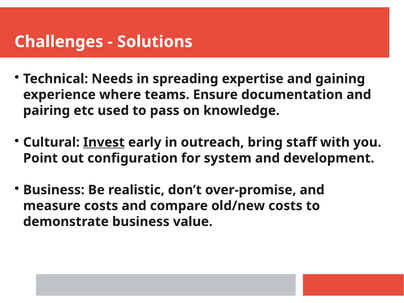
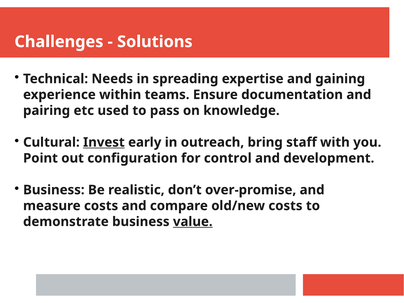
where: where -> within (120, 95)
system: system -> control (228, 158)
value underline: none -> present (193, 222)
